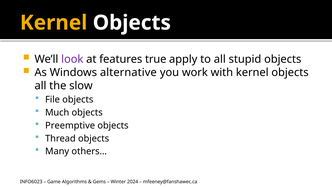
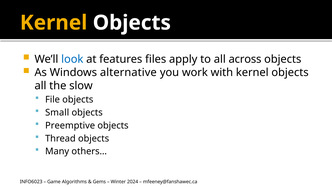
look colour: purple -> blue (72, 59)
true: true -> files (156, 59)
stupid: stupid -> across (245, 59)
Much: Much -> Small (57, 112)
